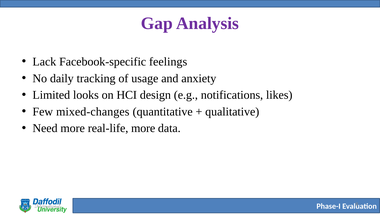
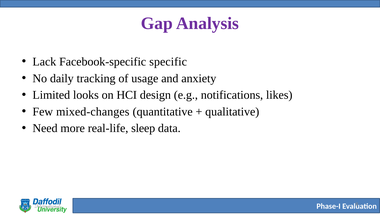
feelings: feelings -> specific (168, 62)
real-life more: more -> sleep (143, 128)
